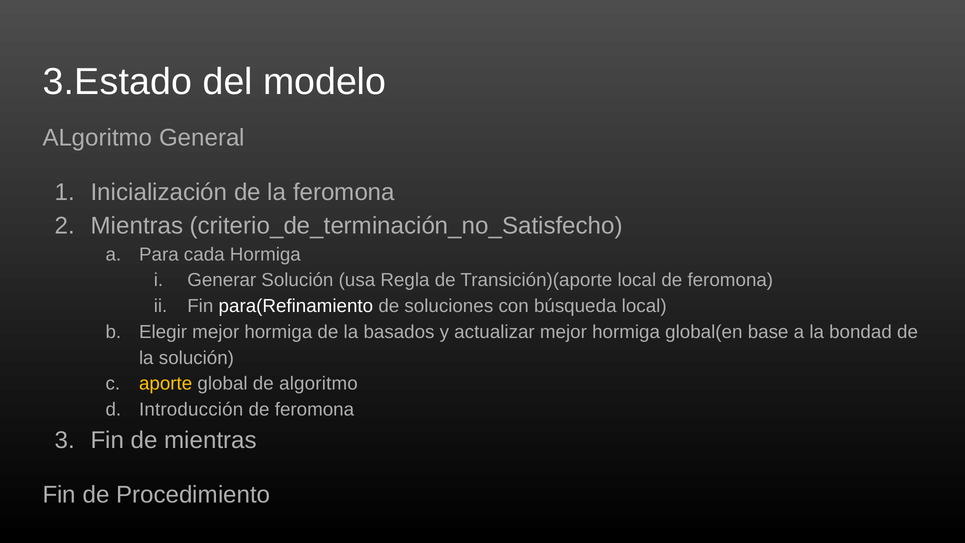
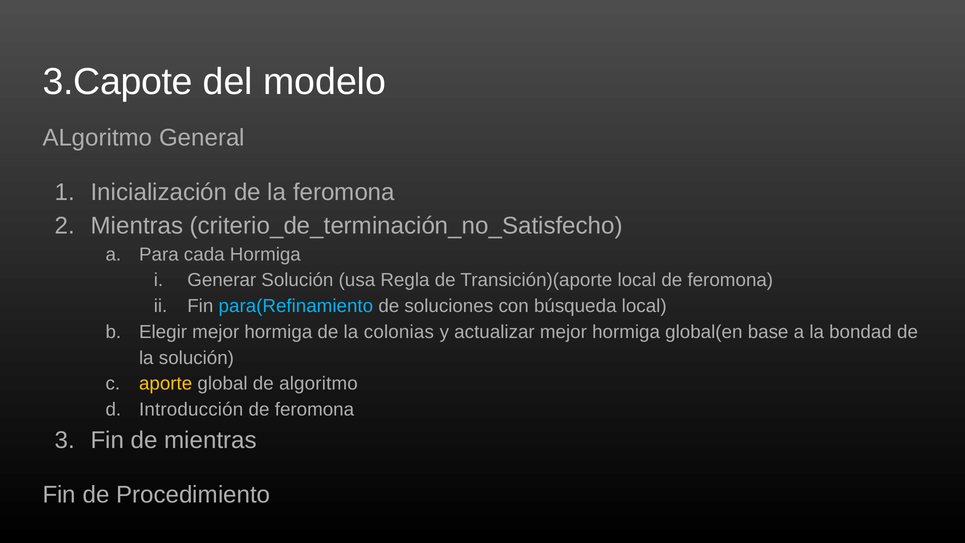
3.Estado: 3.Estado -> 3.Capote (118, 82)
para(Refinamiento colour: white -> light blue (296, 306)
basados: basados -> colonias (399, 332)
